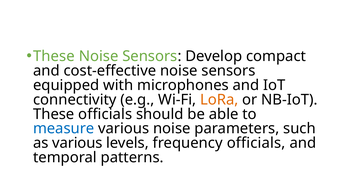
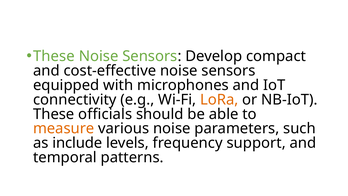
measure colour: blue -> orange (64, 128)
as various: various -> include (77, 143)
frequency officials: officials -> support (256, 143)
